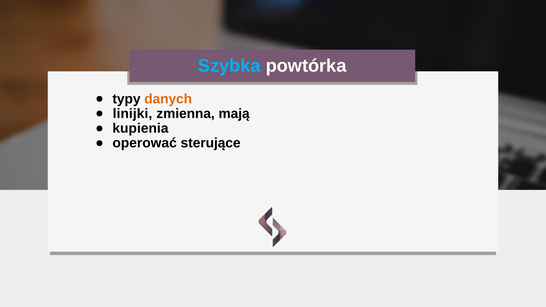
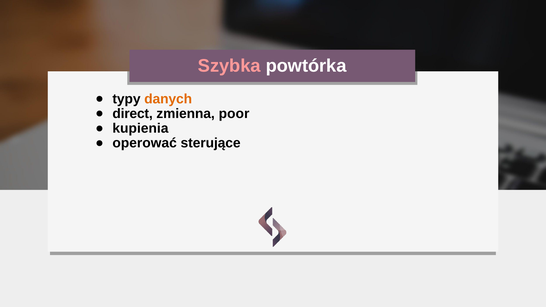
Szybka colour: light blue -> pink (229, 66)
linijki: linijki -> direct (133, 114)
mają: mają -> poor (234, 114)
